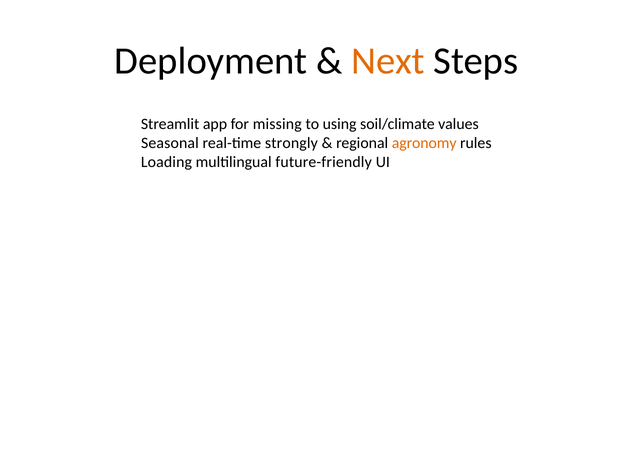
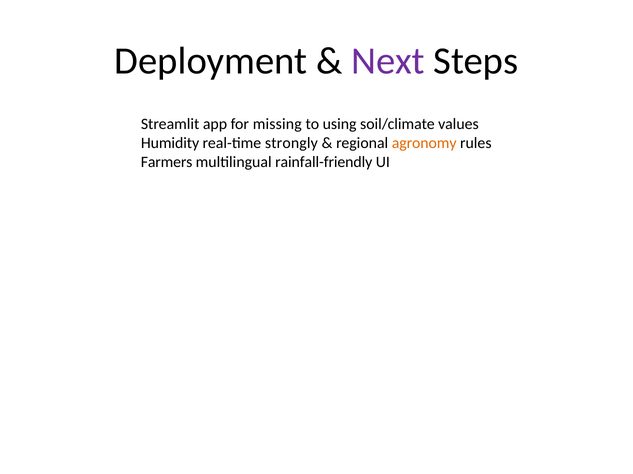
Next colour: orange -> purple (388, 61)
Seasonal: Seasonal -> Humidity (170, 143)
Loading: Loading -> Farmers (167, 162)
future-friendly: future-friendly -> rainfall-friendly (324, 162)
